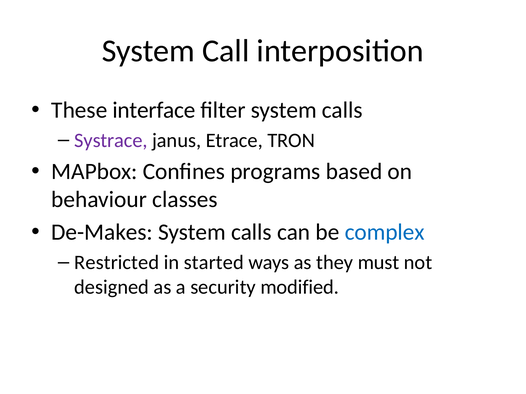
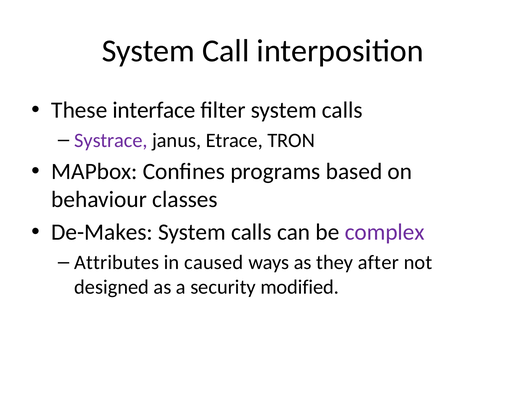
complex colour: blue -> purple (385, 233)
Restricted: Restricted -> Attributes (117, 263)
started: started -> caused (214, 263)
must: must -> after (378, 263)
